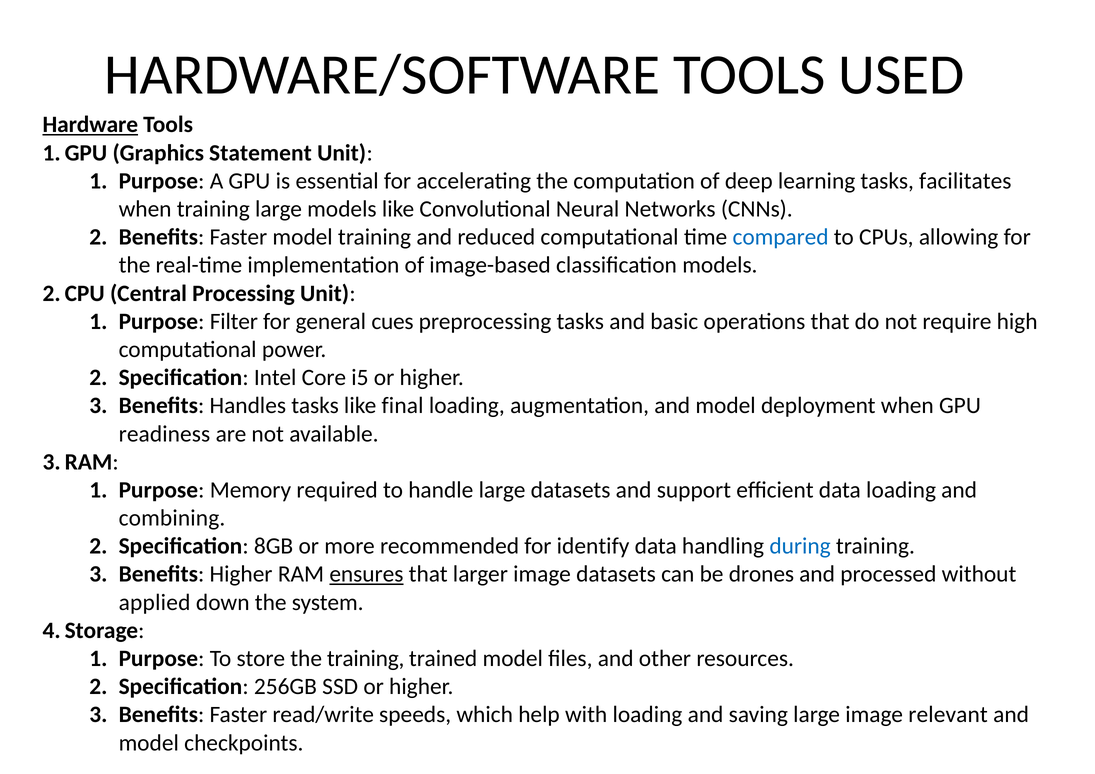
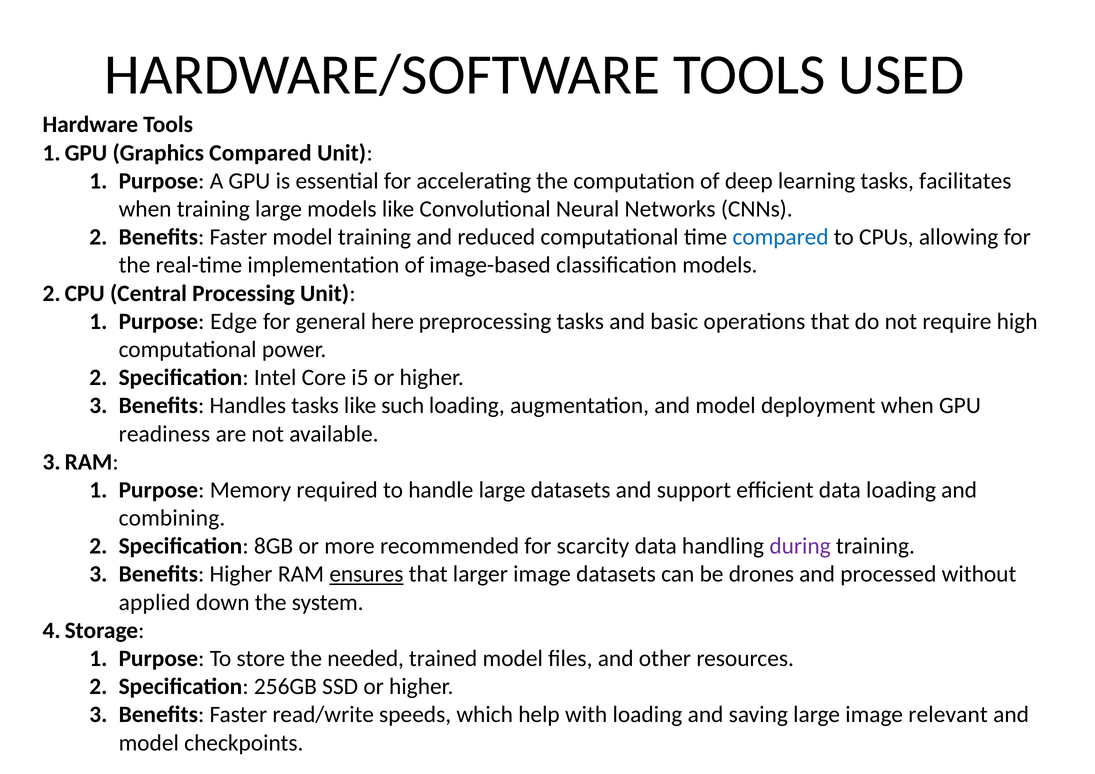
Hardware underline: present -> none (90, 125)
Graphics Statement: Statement -> Compared (260, 153)
Filter: Filter -> Edge (234, 321)
cues: cues -> here (393, 321)
final: final -> such (403, 406)
identify: identify -> scarcity (593, 546)
during colour: blue -> purple (800, 546)
the training: training -> needed (366, 658)
